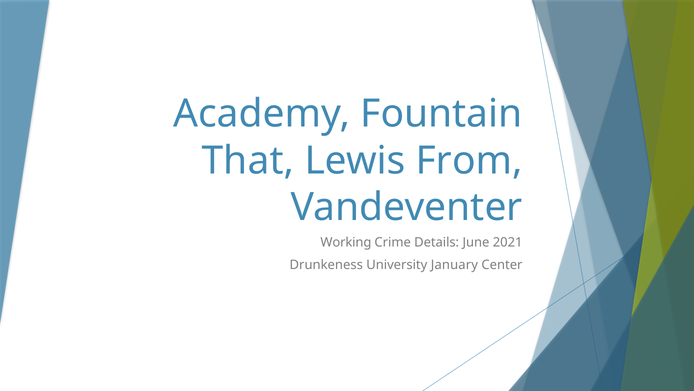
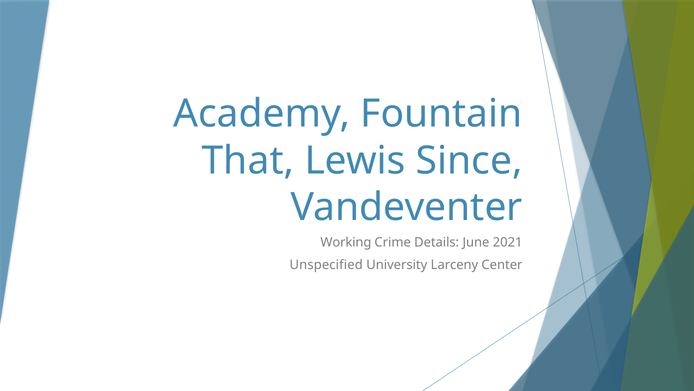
From: From -> Since (469, 160)
Drunkeness: Drunkeness -> Unspecified (326, 265)
January: January -> Larceny (454, 265)
